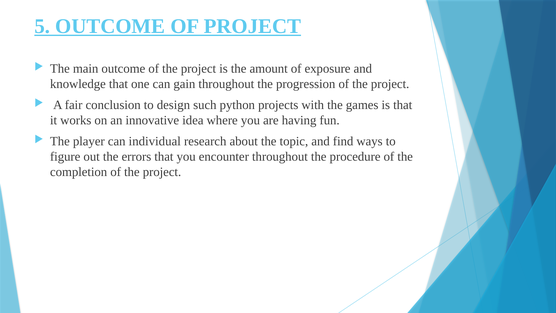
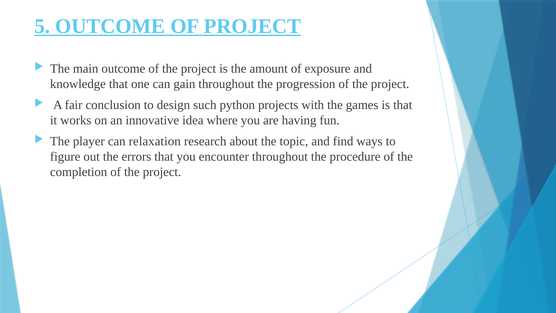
individual: individual -> relaxation (155, 141)
